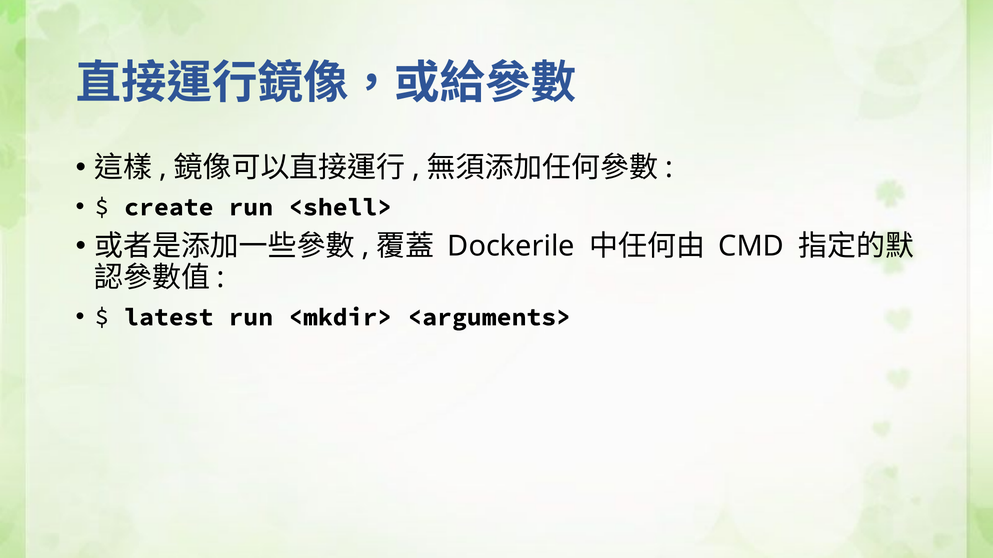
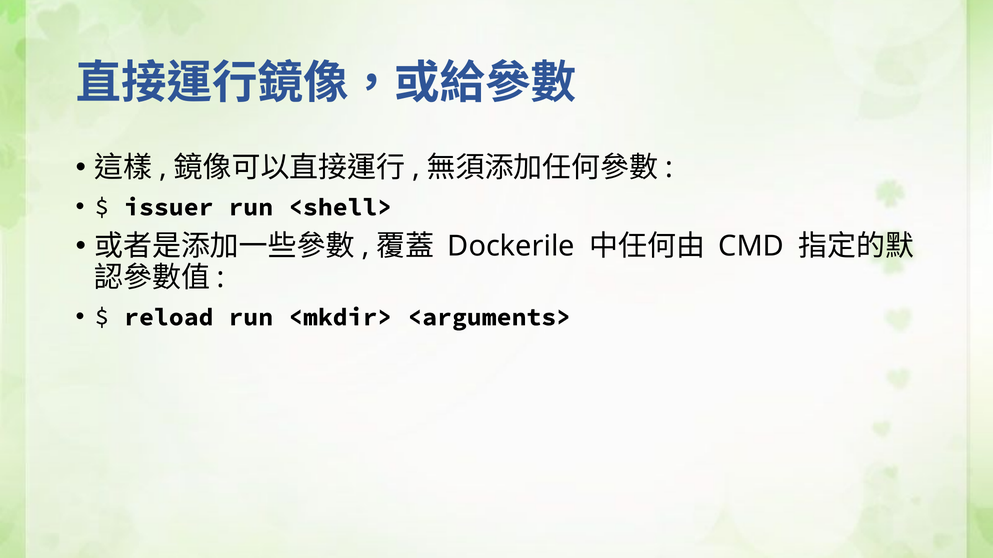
create: create -> issuer (169, 207)
latest: latest -> reload (169, 317)
